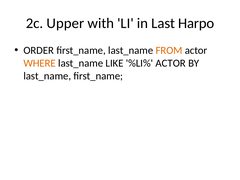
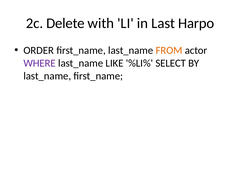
Upper: Upper -> Delete (65, 23)
WHERE colour: orange -> purple (40, 63)
%LI% ACTOR: ACTOR -> SELECT (171, 63)
